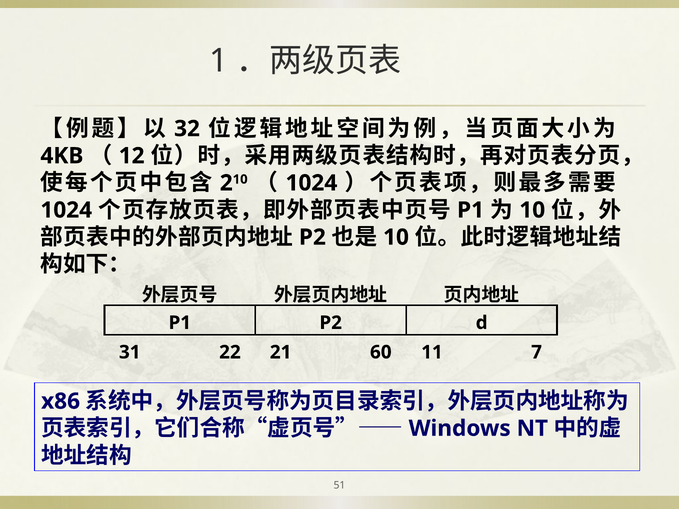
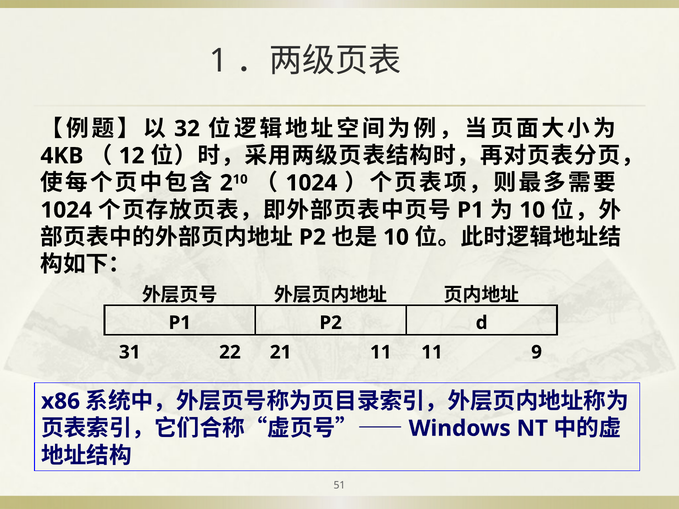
21 60: 60 -> 11 (381, 352)
7: 7 -> 9 (537, 352)
